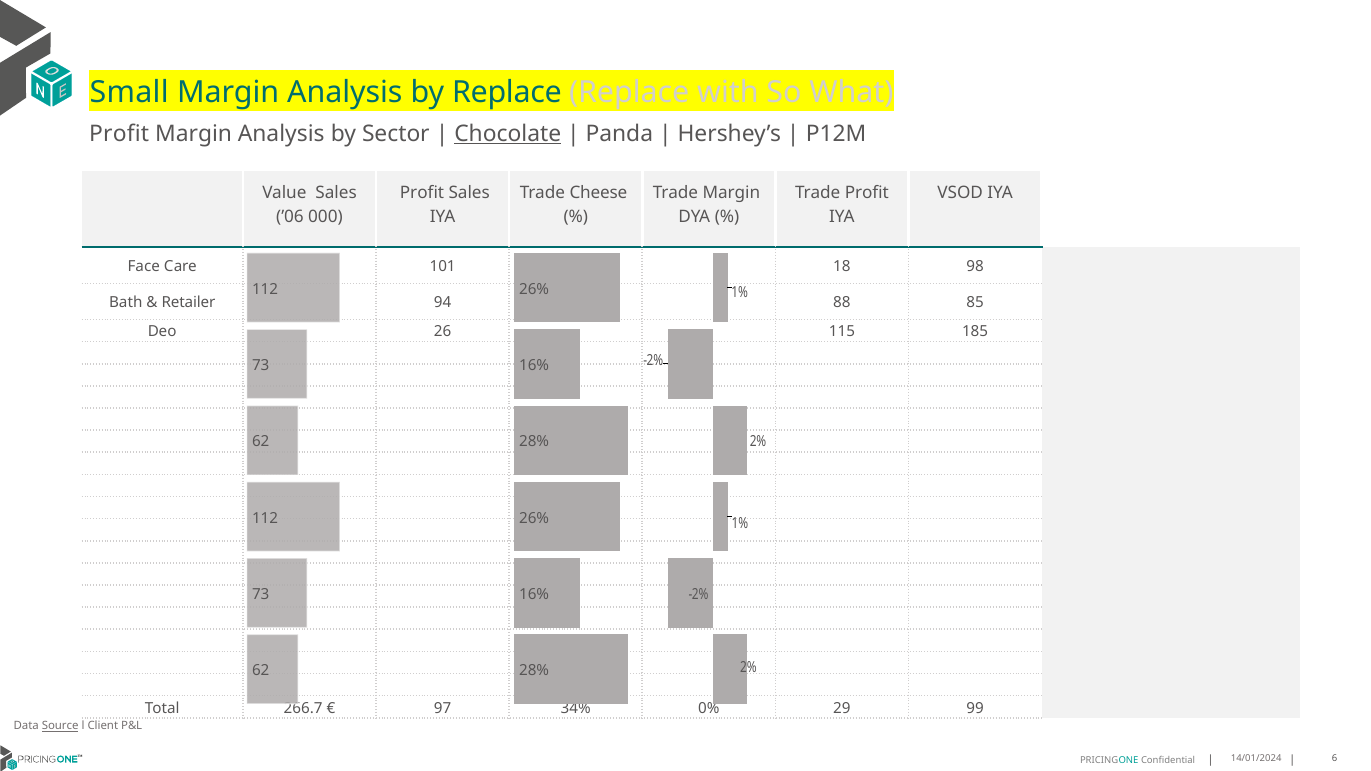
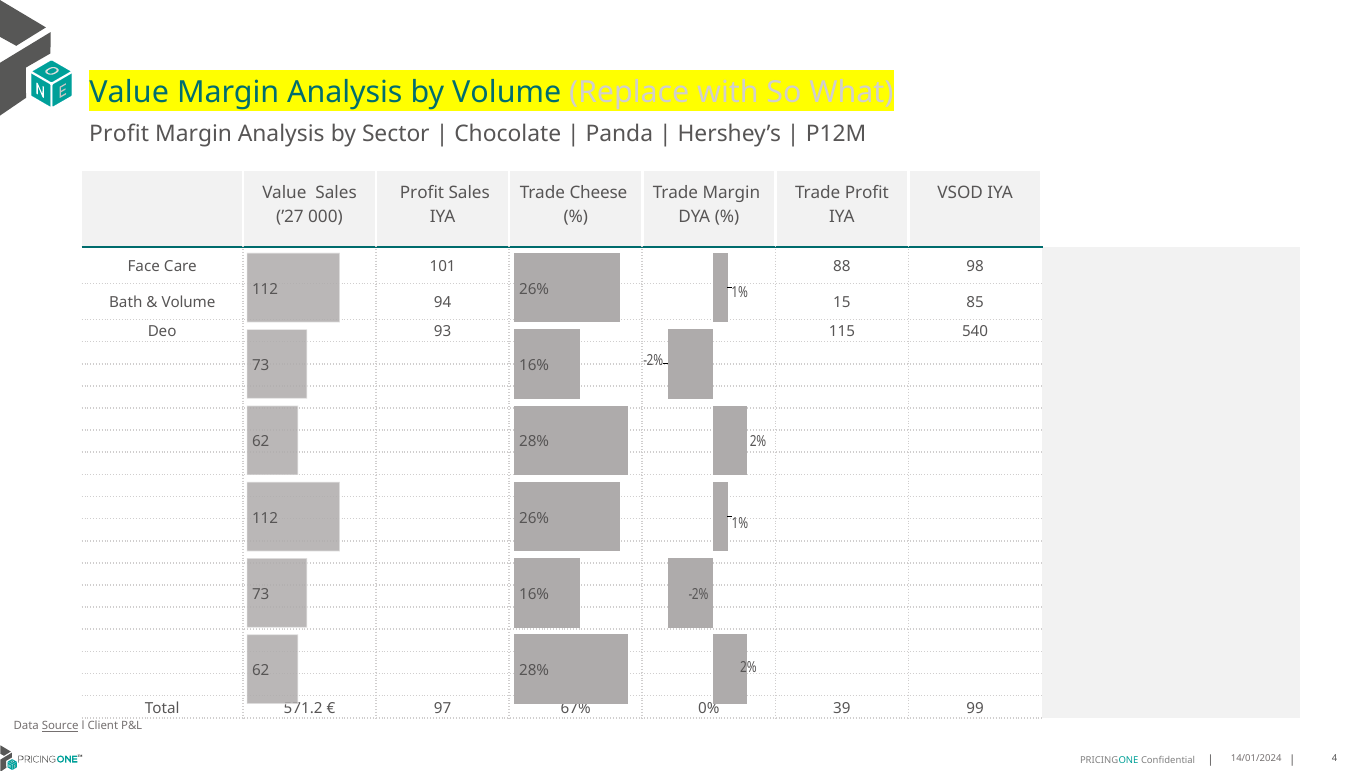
Small: Small -> Value (129, 92)
by Replace: Replace -> Volume (507, 92)
Chocolate underline: present -> none (508, 134)
’06: ’06 -> ’27 (290, 216)
18: 18 -> 88 (842, 266)
Retailer: Retailer -> Volume (188, 303)
88: 88 -> 15 (842, 302)
26: 26 -> 93 (443, 332)
185: 185 -> 540 (975, 332)
266.7: 266.7 -> 571.2 (303, 708)
34%: 34% -> 67% (576, 708)
29: 29 -> 39 (842, 708)
6: 6 -> 4 (1335, 758)
